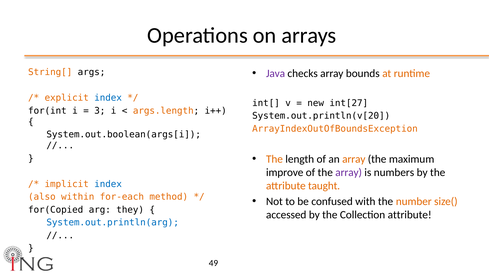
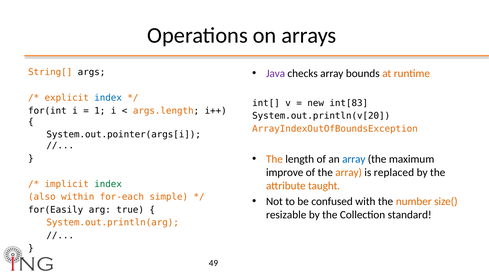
int[27: int[27 -> int[83 (349, 103)
3: 3 -> 1 (100, 111)
System.out.boolean(args[i: System.out.boolean(args[i -> System.out.pointer(args[i (124, 135)
array colour: orange -> blue (354, 159)
array colour: purple -> orange (349, 172)
numbers: numbers -> replaced (394, 172)
index colour: blue -> green (108, 184)
method: method -> simple (169, 197)
for(Copied: for(Copied -> for(Easily (56, 210)
they: they -> true (130, 210)
accessed: accessed -> resizable (286, 215)
Collection attribute: attribute -> standard (410, 215)
System.out.println(arg colour: blue -> orange (113, 223)
